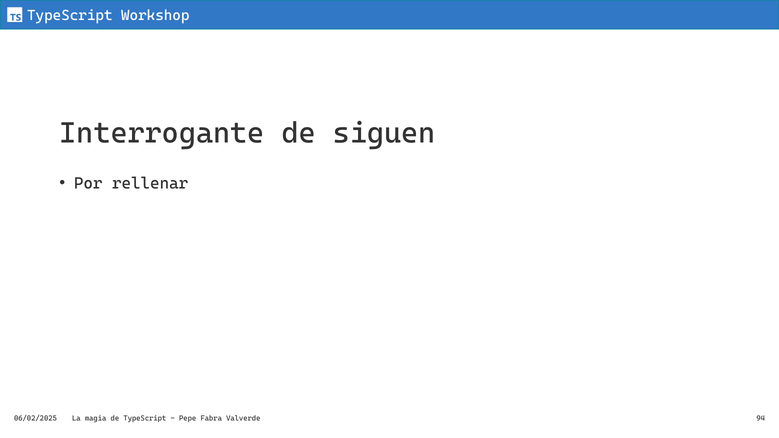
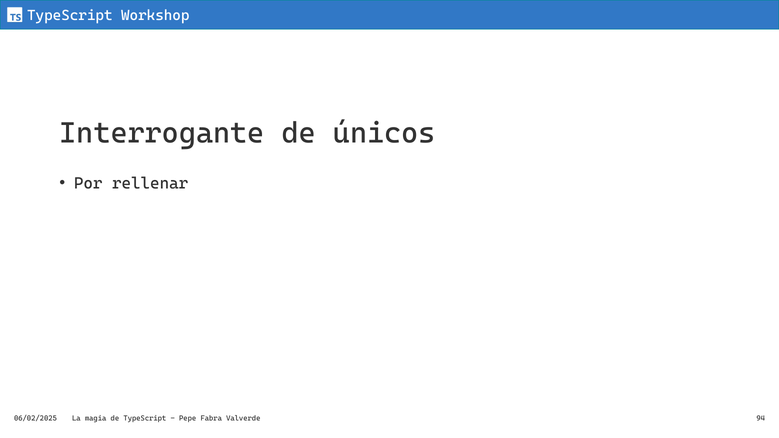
siguen: siguen -> únicos (384, 133)
